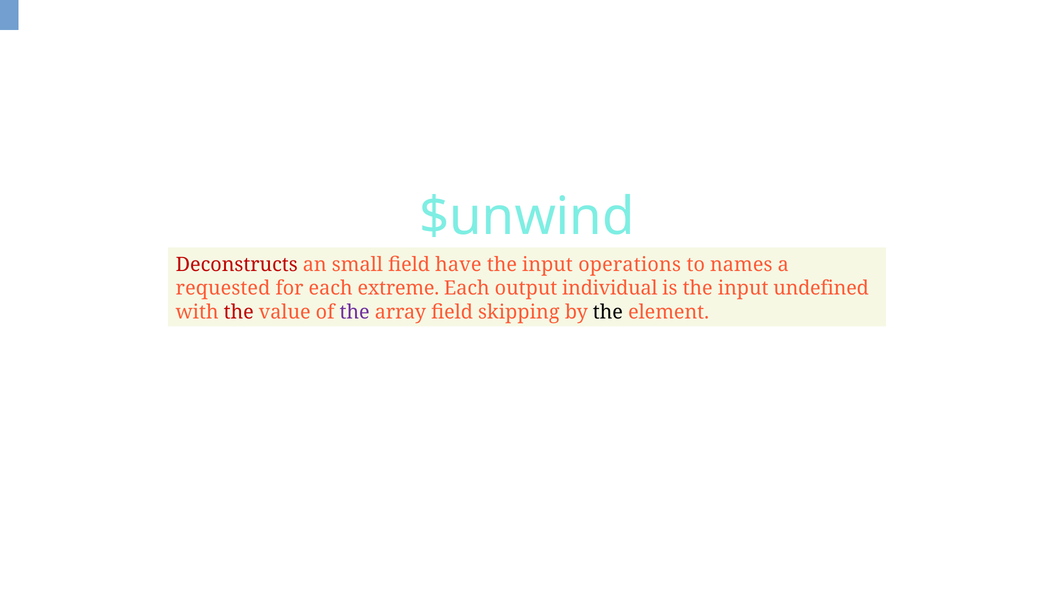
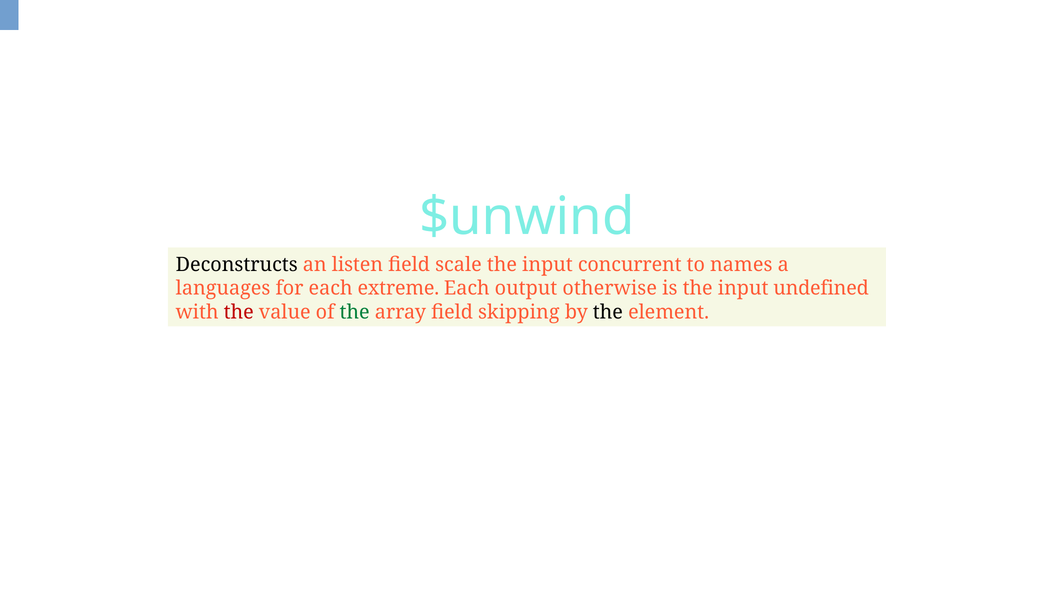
Deconstructs colour: red -> black (237, 265)
small: small -> listen (357, 265)
have: have -> scale (458, 265)
operations: operations -> concurrent (630, 265)
requested: requested -> languages (223, 288)
individual: individual -> otherwise (610, 288)
the colour: purple -> green (355, 312)
